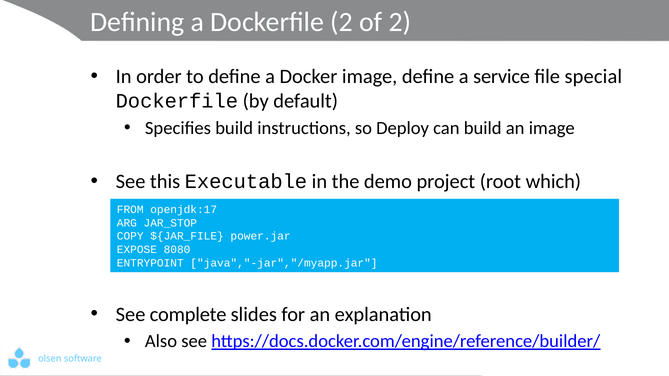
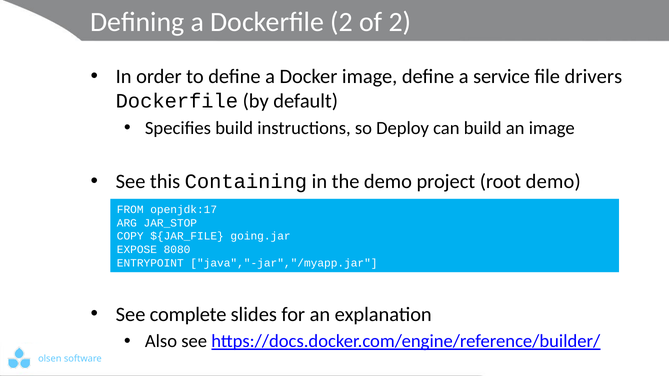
special: special -> drivers (593, 77)
Executable: Executable -> Containing (246, 182)
root which: which -> demo (553, 182)
power.jar: power.jar -> going.jar (261, 237)
